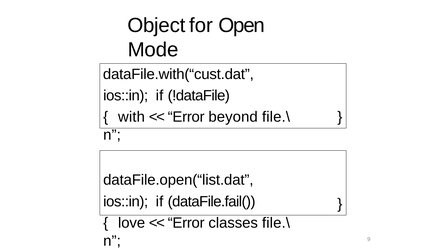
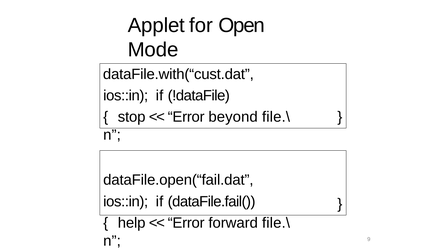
Object: Object -> Applet (156, 25)
with: with -> stop (132, 117)
dataFile.open(“list.dat: dataFile.open(“list.dat -> dataFile.open(“fail.dat (178, 180)
love: love -> help (132, 223)
classes: classes -> forward (233, 223)
